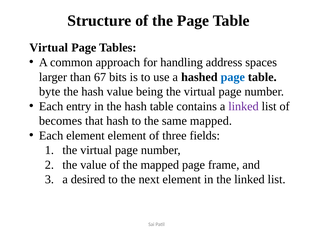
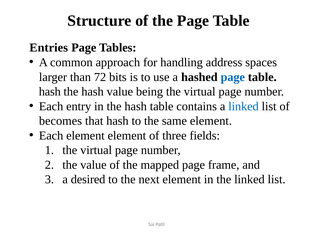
Virtual: Virtual -> Entries (49, 48)
67: 67 -> 72 (100, 77)
byte: byte -> hash (50, 92)
linked colour: purple -> blue (243, 106)
same mapped: mapped -> element (211, 121)
